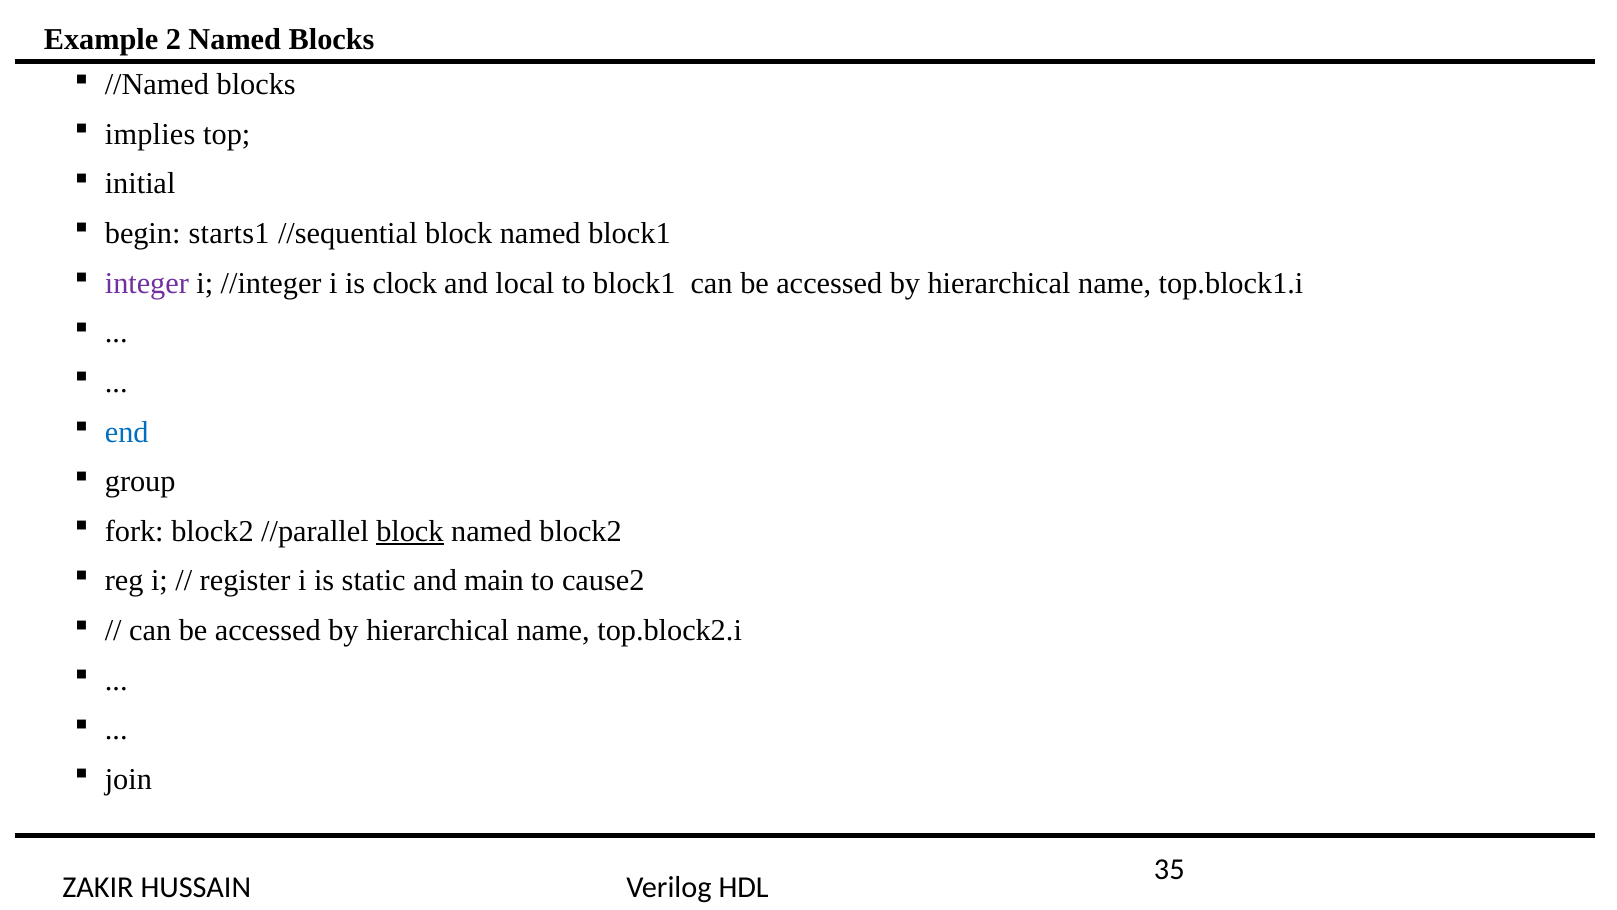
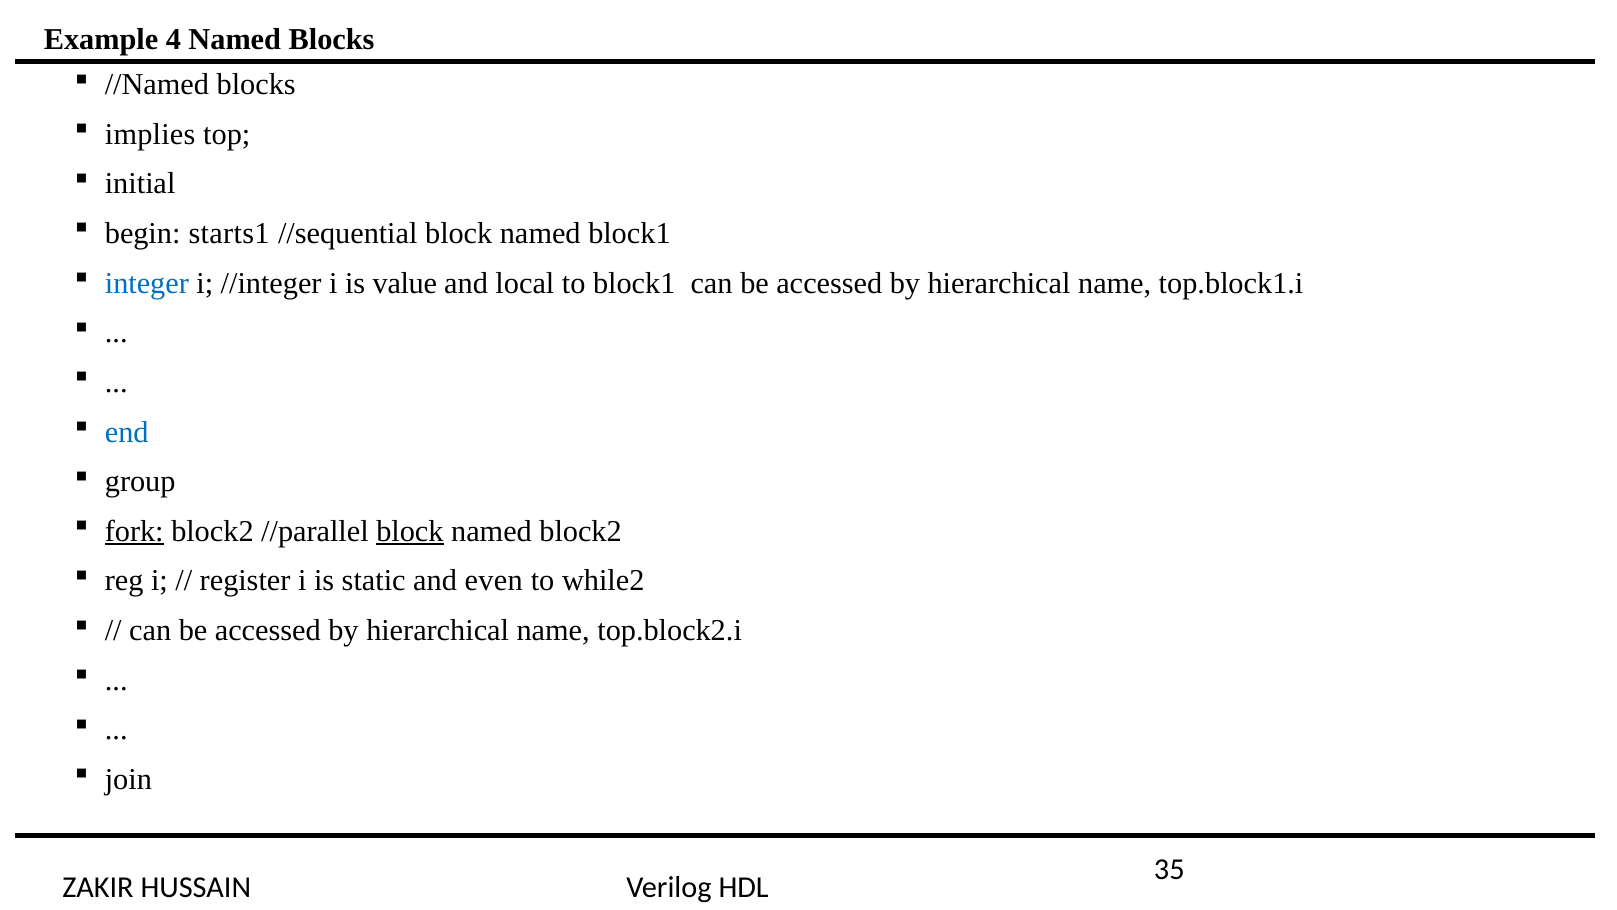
2: 2 -> 4 (173, 40)
integer colour: purple -> blue (147, 283)
clock: clock -> value (405, 283)
fork underline: none -> present (134, 531)
main: main -> even (494, 581)
cause2: cause2 -> while2 (603, 581)
